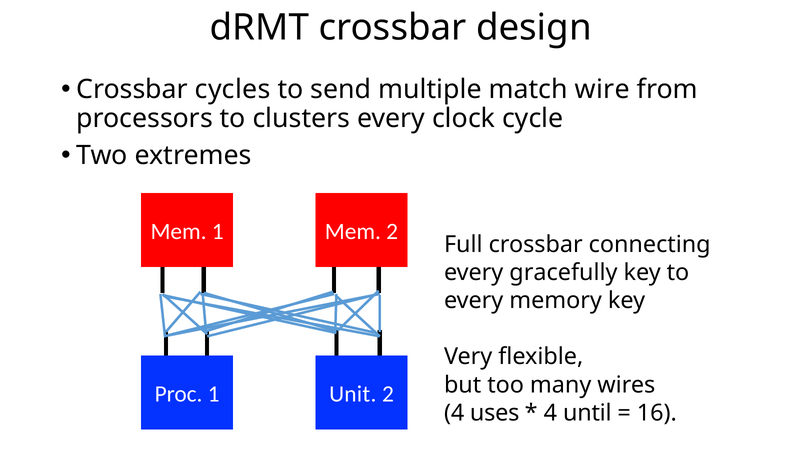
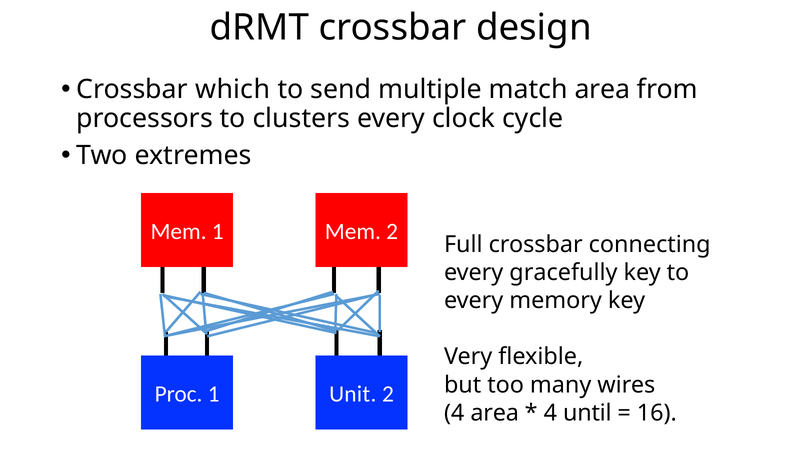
cycles: cycles -> which (233, 89)
match wire: wire -> area (602, 89)
4 uses: uses -> area (495, 413)
